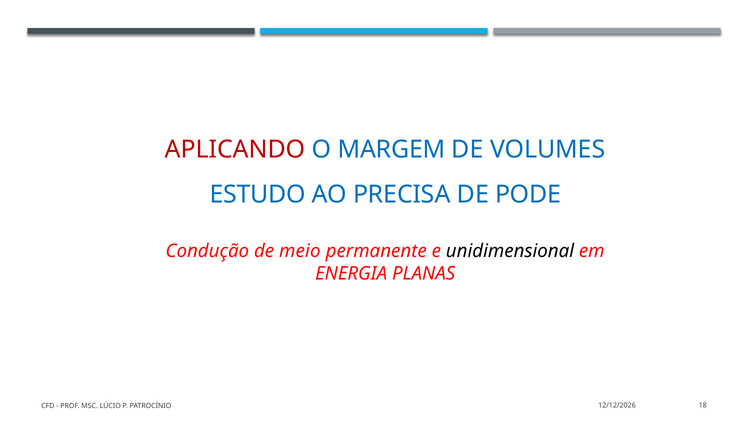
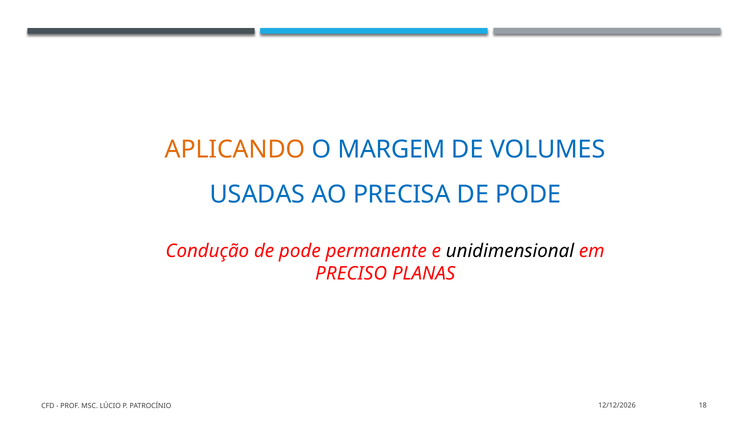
APLICANDO colour: red -> orange (235, 149)
ESTUDO: ESTUDO -> USADAS (257, 194)
Condução de meio: meio -> pode (300, 251)
ENERGIA: ENERGIA -> PRECISO (351, 273)
